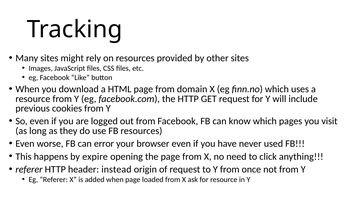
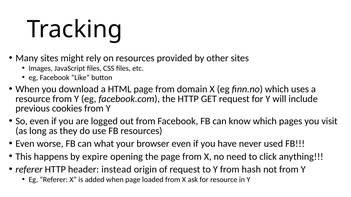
error: error -> what (104, 144)
once: once -> hash (251, 170)
